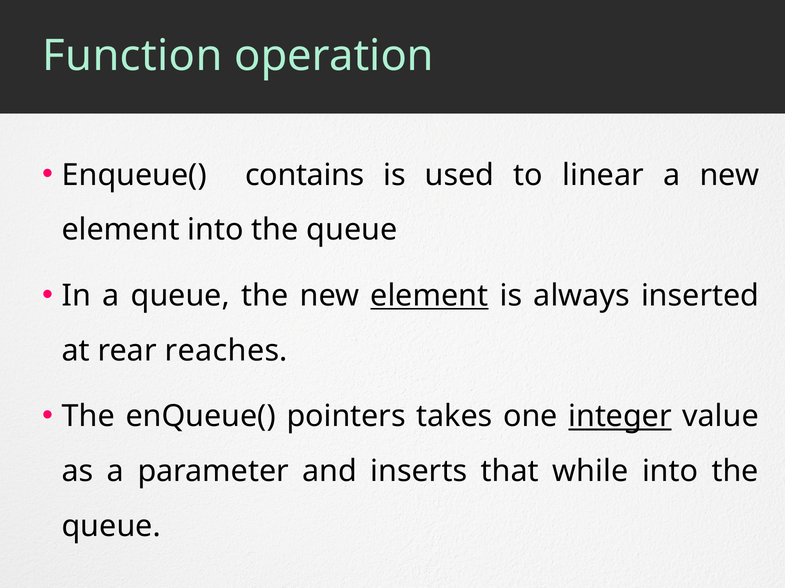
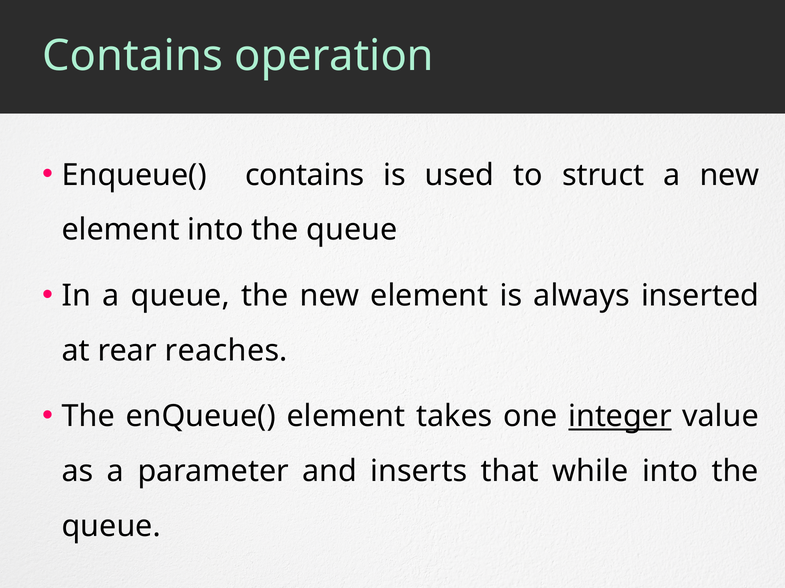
Function: Function -> Contains (133, 56)
linear: linear -> struct (603, 175)
element underline: present -> none (429, 296)
enQueue( pointers: pointers -> element (346, 417)
